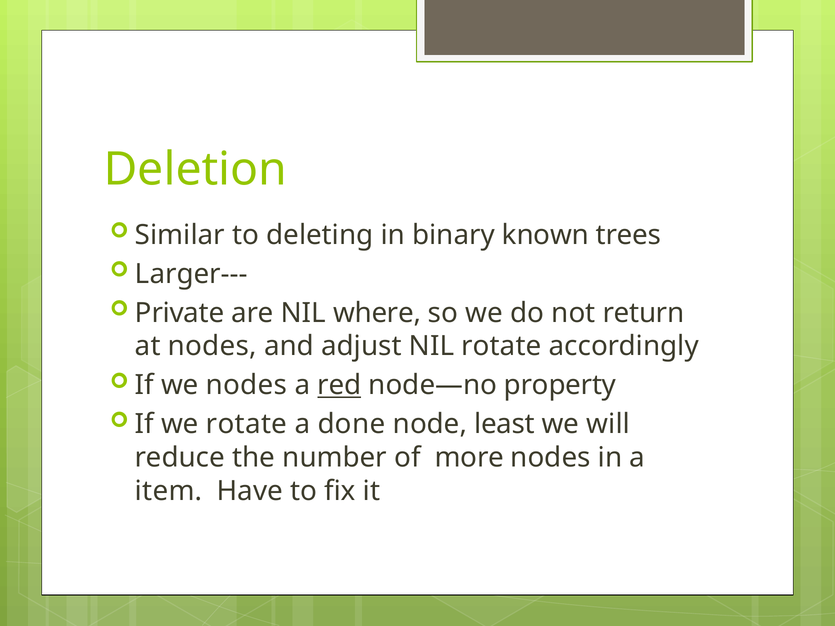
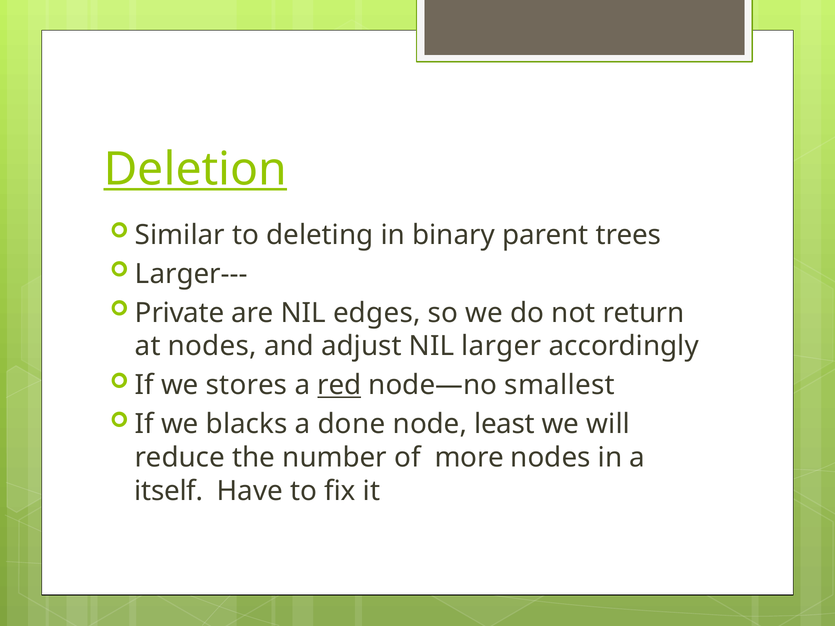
Deletion underline: none -> present (195, 169)
known: known -> parent (545, 235)
where: where -> edges (377, 313)
NIL rotate: rotate -> larger (501, 346)
we nodes: nodes -> stores (247, 385)
property: property -> smallest (560, 385)
we rotate: rotate -> blacks (247, 424)
item: item -> itself (169, 491)
